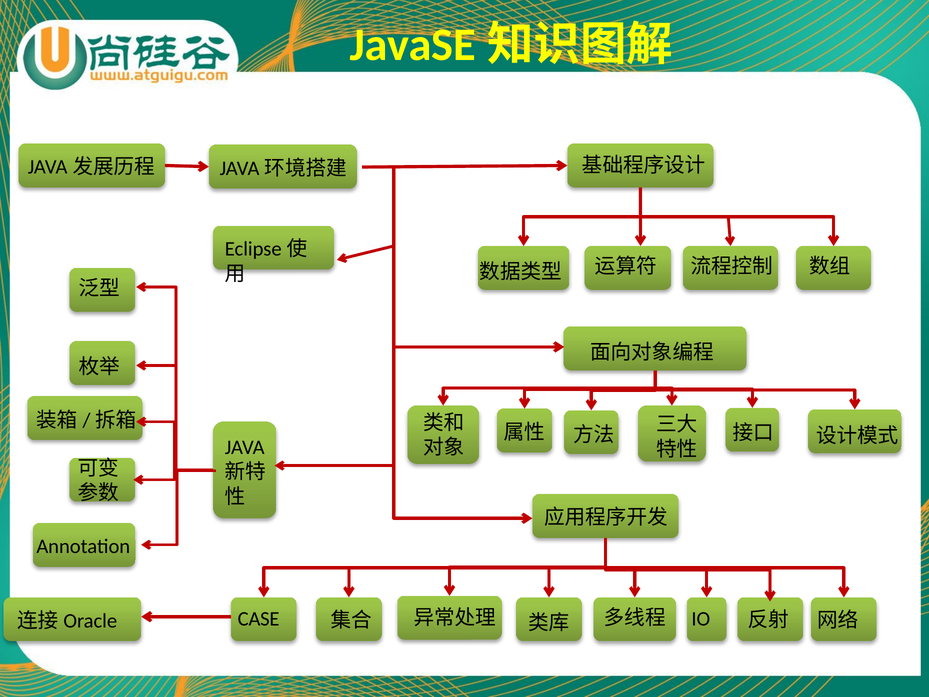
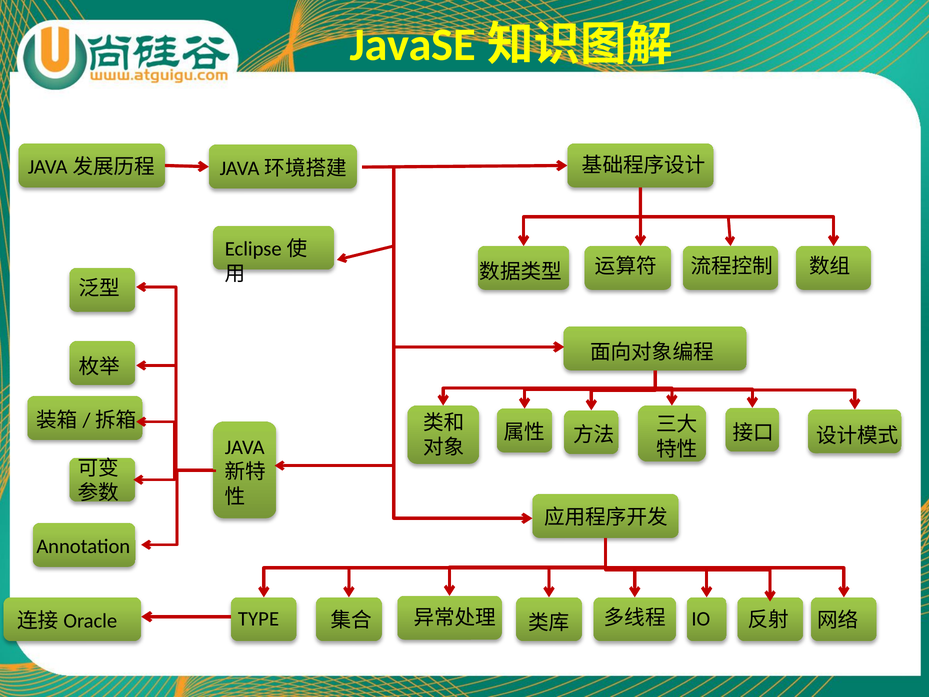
CASE: CASE -> TYPE (258, 619)
